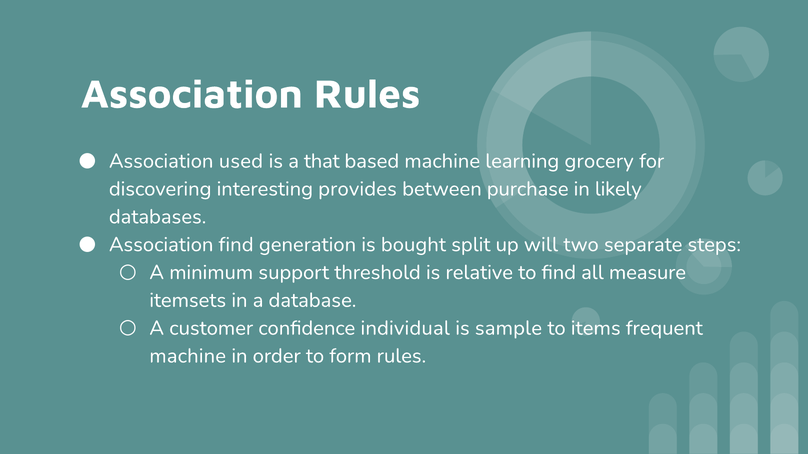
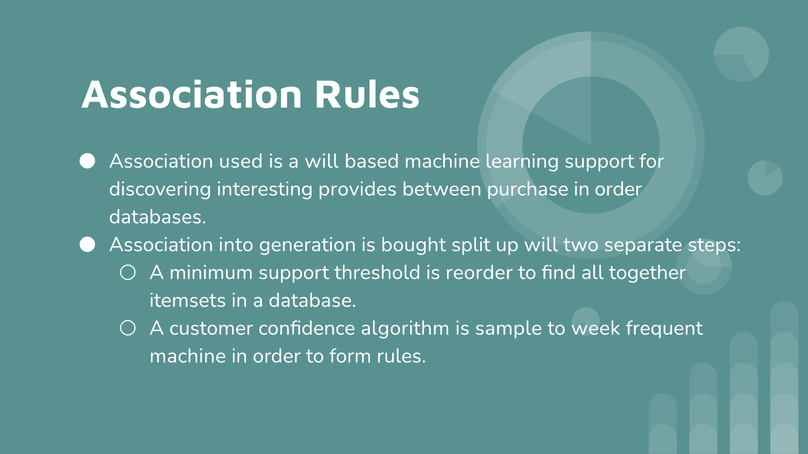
a that: that -> will (322, 161)
learning grocery: grocery -> support (599, 161)
likely: likely -> order (618, 189)
Association find: find -> into (236, 245)
relative: relative -> reorder (479, 273)
measure: measure -> together (647, 273)
individual: individual -> algorithm (405, 328)
items: items -> week (596, 328)
